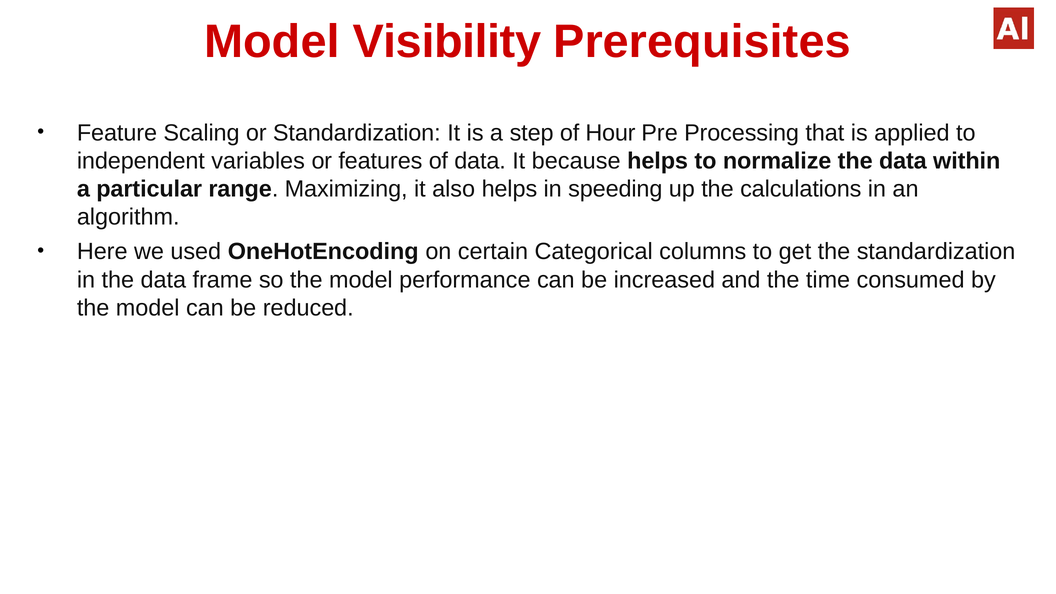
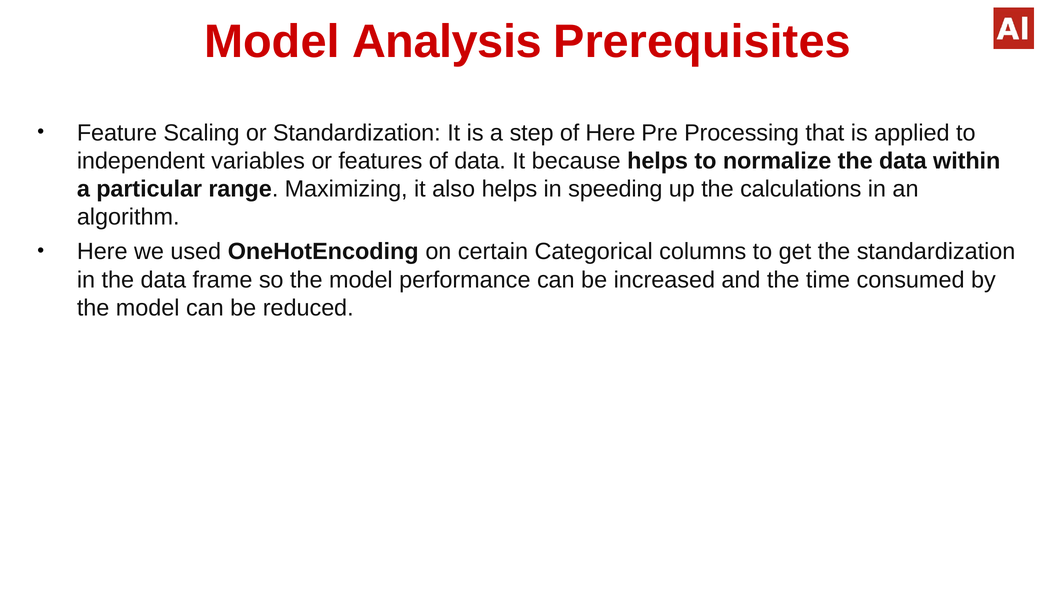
Visibility: Visibility -> Analysis (447, 42)
of Hour: Hour -> Here (610, 133)
